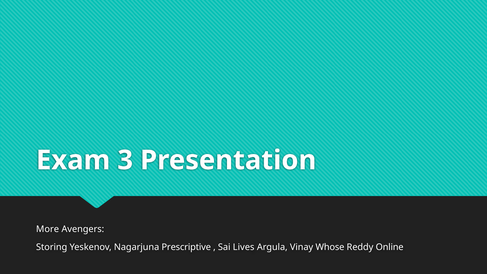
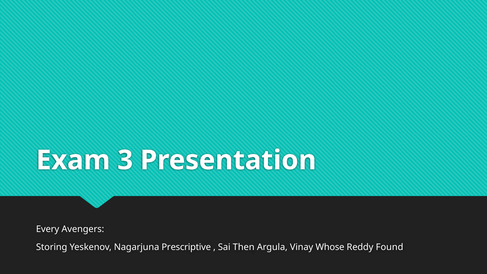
More: More -> Every (48, 229)
Lives: Lives -> Then (244, 247)
Online: Online -> Found (390, 247)
